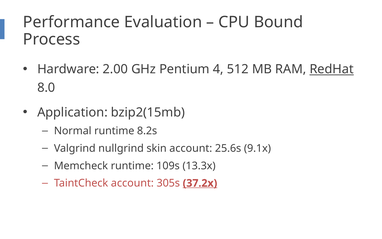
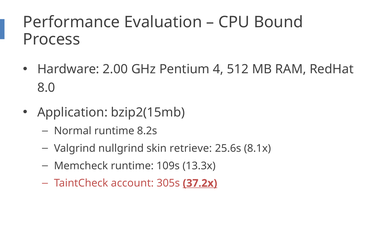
RedHat underline: present -> none (332, 69)
skin account: account -> retrieve (191, 148)
9.1x: 9.1x -> 8.1x (257, 148)
